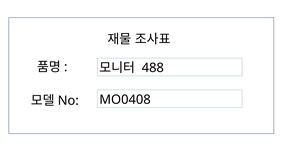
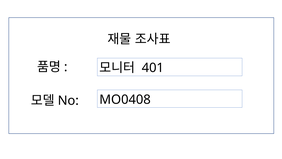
488: 488 -> 401 (153, 68)
